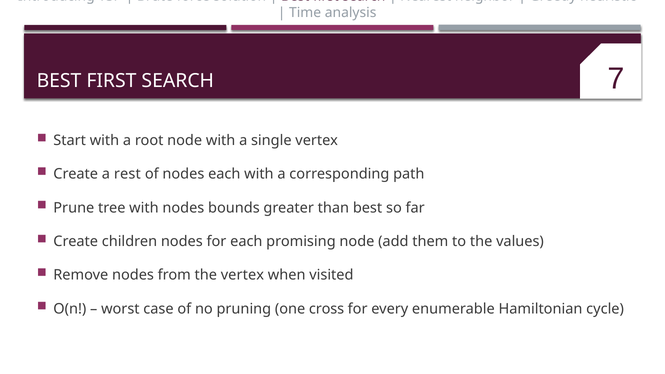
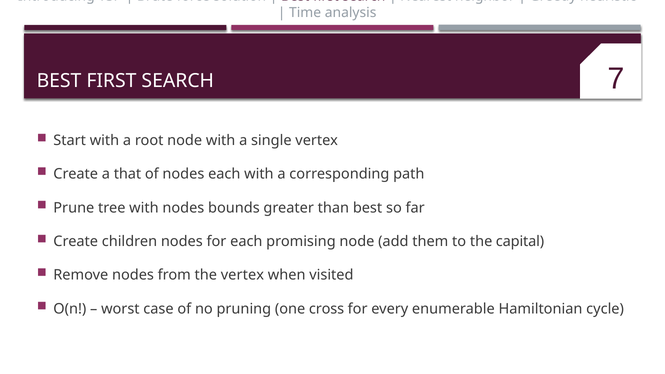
rest: rest -> that (127, 174)
values: values -> capital (520, 241)
